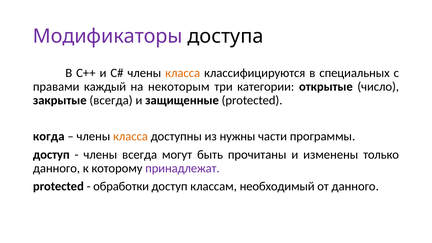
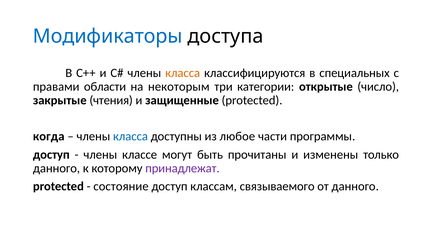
Модификаторы colour: purple -> blue (108, 36)
каждый: каждый -> области (105, 87)
закрытые всегда: всегда -> чтения (111, 100)
класса colour: orange -> blue (131, 136)
нужны: нужны -> любое (237, 136)
члены всегда: всегда -> классе (140, 155)
обработки: обработки -> состояние (121, 186)
необходимый: необходимый -> связываемого (277, 186)
